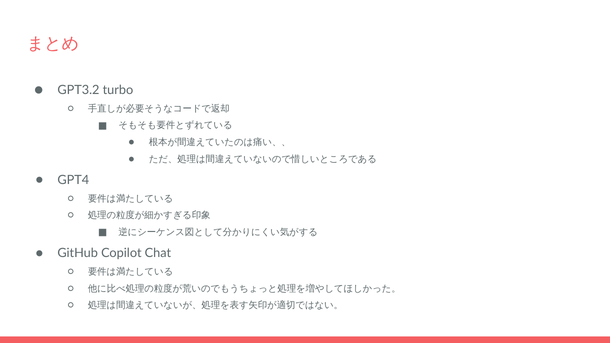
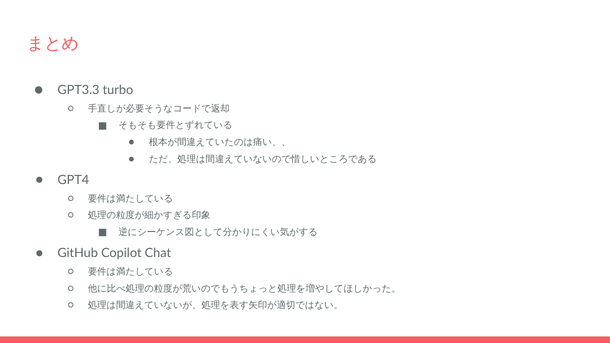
GPT3.2: GPT3.2 -> GPT3.3 (78, 90)
